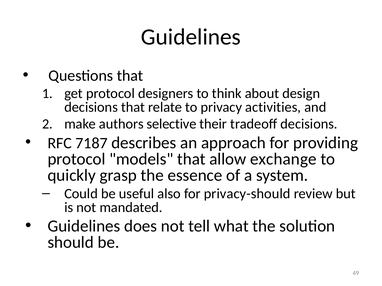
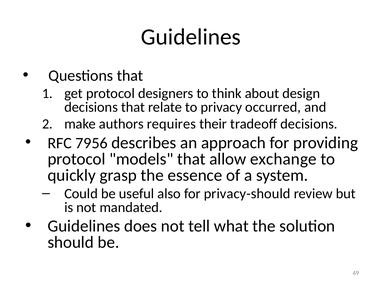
activities: activities -> occurred (273, 107)
selective: selective -> requires (171, 124)
7187: 7187 -> 7956 (92, 143)
